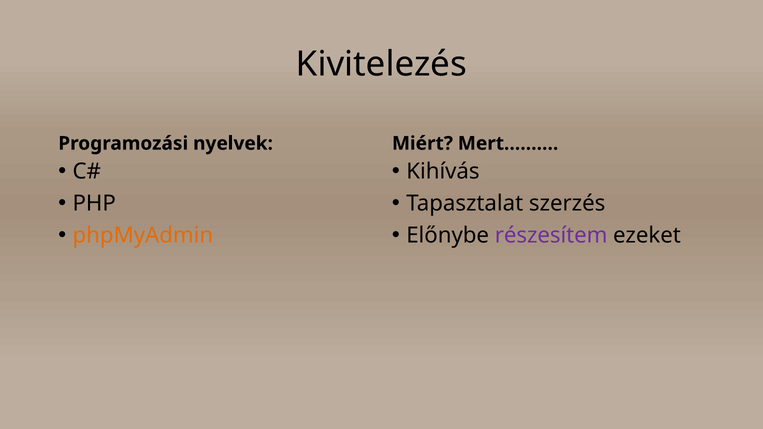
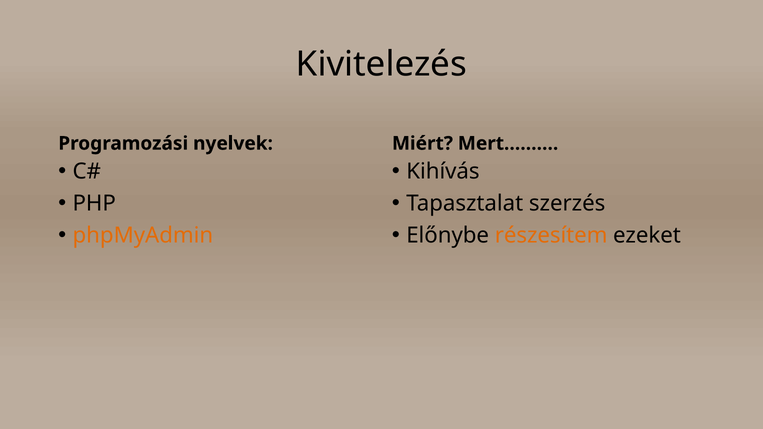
részesítem colour: purple -> orange (551, 236)
